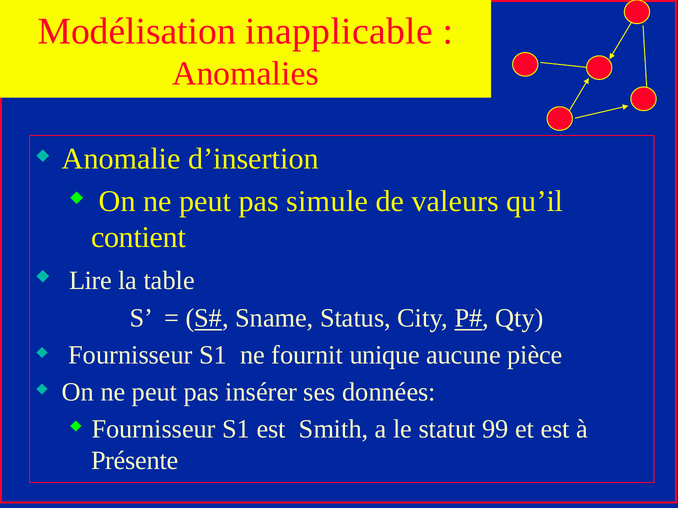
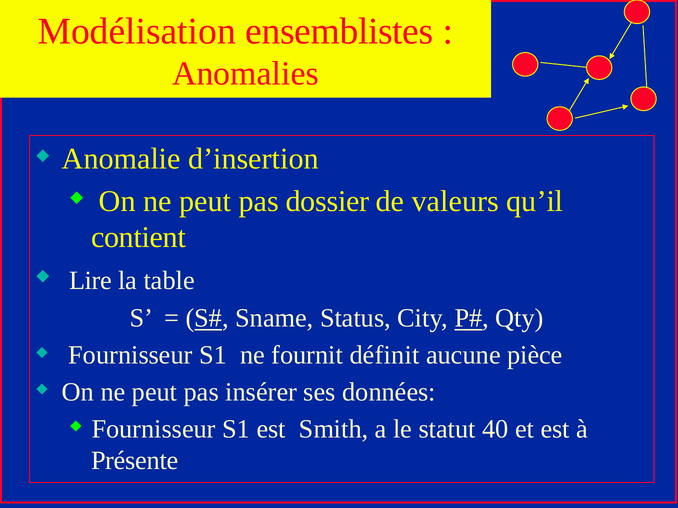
inapplicable: inapplicable -> ensemblistes (339, 31)
simule: simule -> dossier (327, 201)
unique: unique -> définit (385, 356)
99: 99 -> 40 (495, 429)
